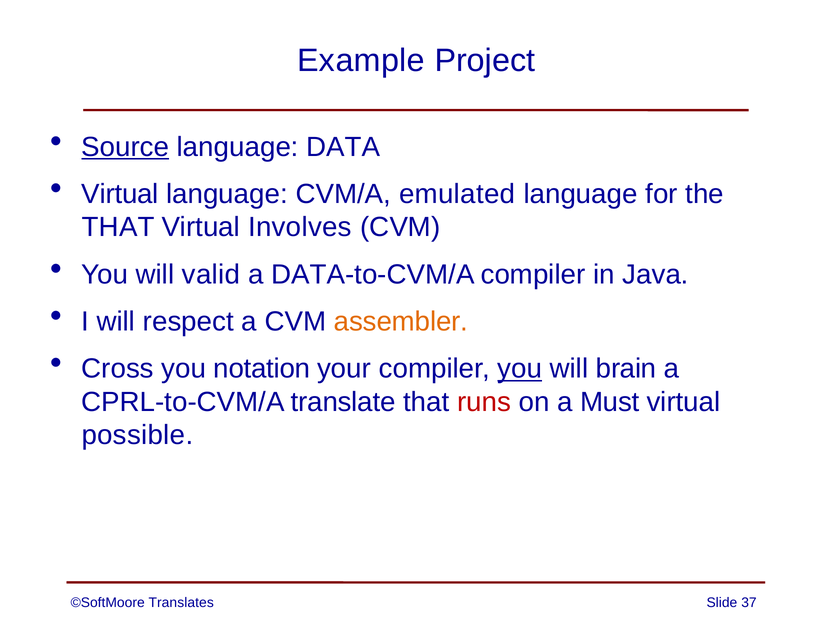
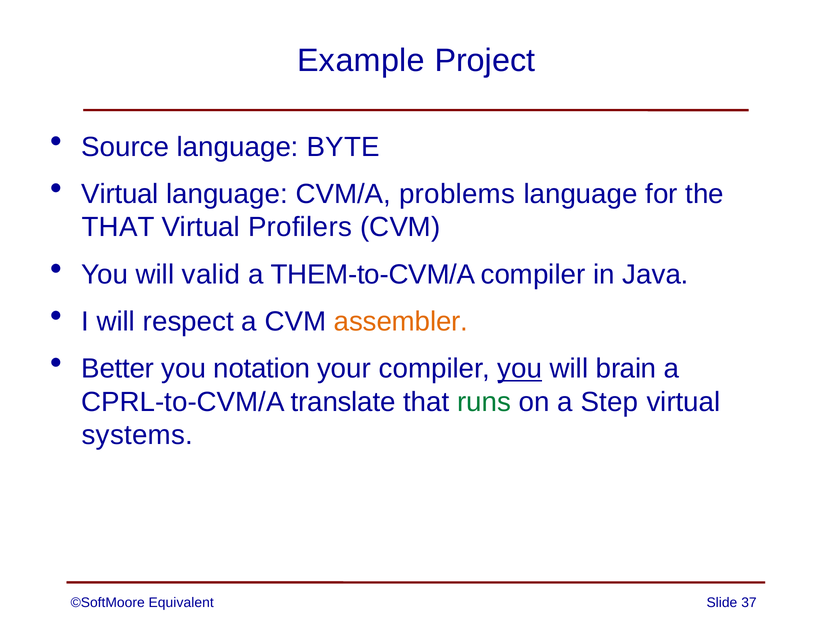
Source underline: present -> none (125, 147)
DATA: DATA -> BYTE (343, 147)
emulated: emulated -> problems (457, 194)
Involves: Involves -> Profilers (300, 227)
DATA-to-CVM/A: DATA-to-CVM/A -> THEM-to-CVM/A (373, 274)
Cross: Cross -> Better (118, 369)
runs colour: red -> green (484, 402)
Must: Must -> Step (609, 402)
possible: possible -> systems (137, 435)
Translates: Translates -> Equivalent (181, 603)
